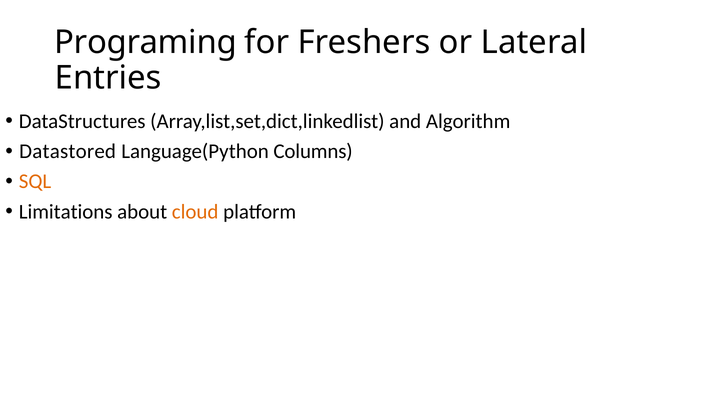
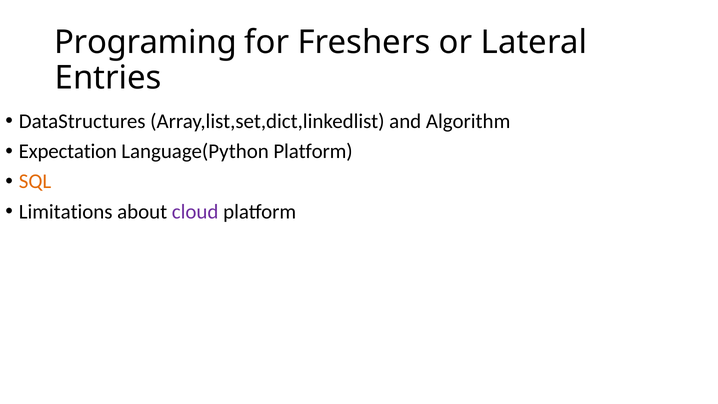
Datastored: Datastored -> Expectation (68, 151)
Language(Python Columns: Columns -> Platform (313, 151)
cloud colour: orange -> purple (195, 212)
